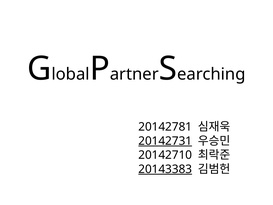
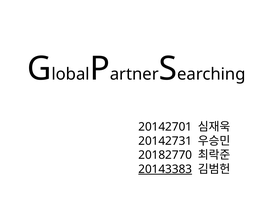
20142781: 20142781 -> 20142701 (165, 127)
20142731 underline: present -> none (165, 141)
20142710: 20142710 -> 20182770 (165, 155)
